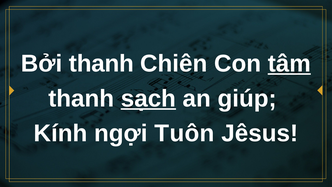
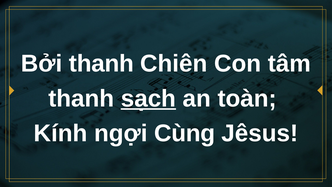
tâm underline: present -> none (289, 64)
giúp: giúp -> toàn (247, 98)
Tuôn: Tuôn -> Cùng (185, 133)
